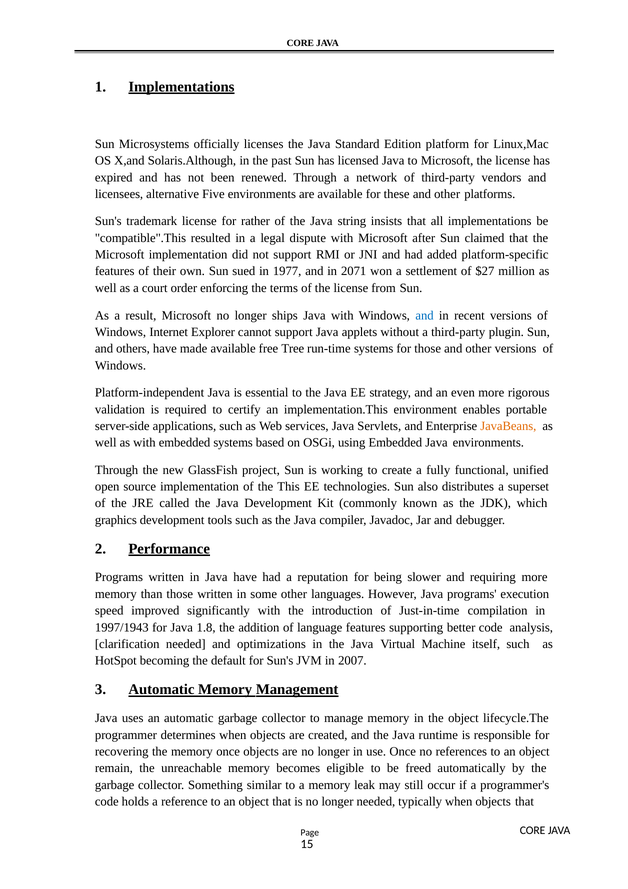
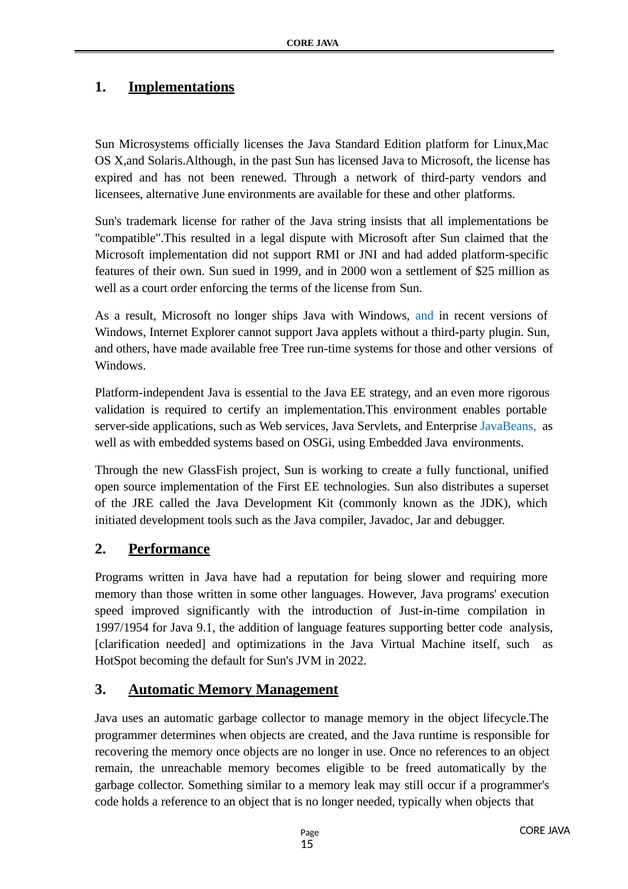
Five: Five -> June (213, 194)
1977: 1977 -> 1999 (287, 271)
2071: 2071 -> 2000 (354, 271)
$27: $27 -> $25 (485, 271)
JavaBeans colour: orange -> blue (508, 426)
This: This -> First (289, 486)
graphics: graphics -> initiated (116, 520)
1997/1943: 1997/1943 -> 1997/1954 (122, 627)
1.8: 1.8 -> 9.1 (206, 627)
2007: 2007 -> 2022 (352, 661)
